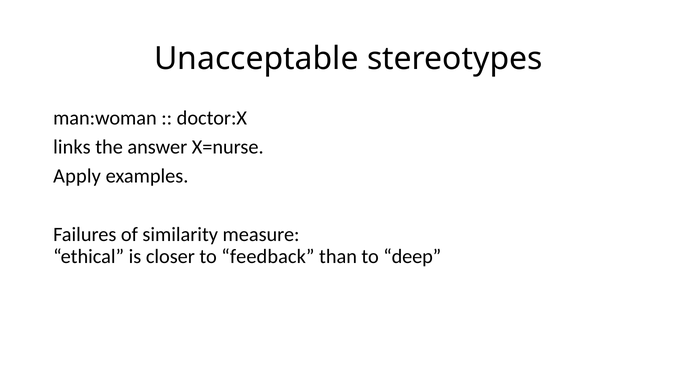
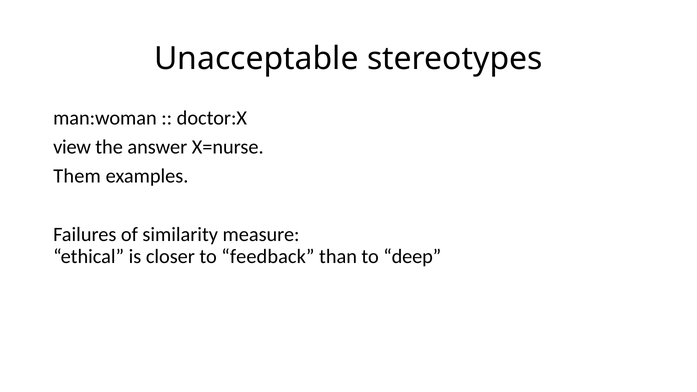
links: links -> view (72, 147)
Apply: Apply -> Them (77, 176)
